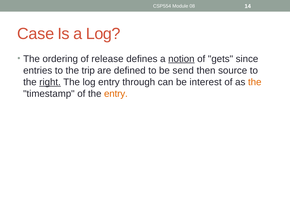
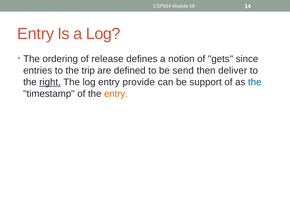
Case: Case -> Entry (36, 34)
notion underline: present -> none (181, 59)
source: source -> deliver (233, 70)
through: through -> provide (139, 82)
interest: interest -> support (206, 82)
the colour: orange -> blue (255, 82)
